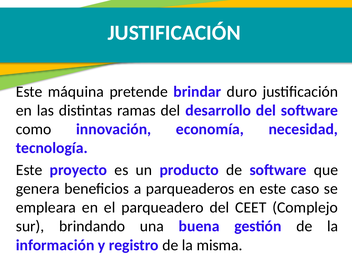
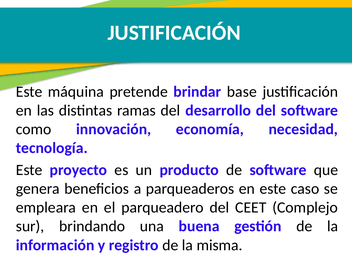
duro: duro -> base (242, 92)
